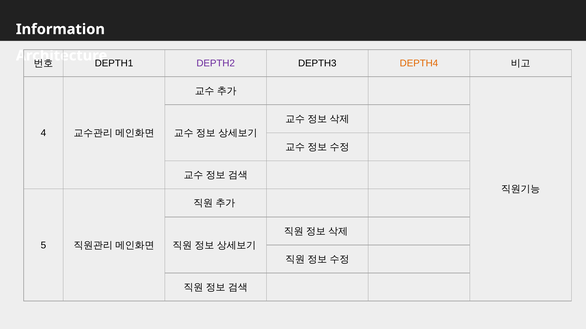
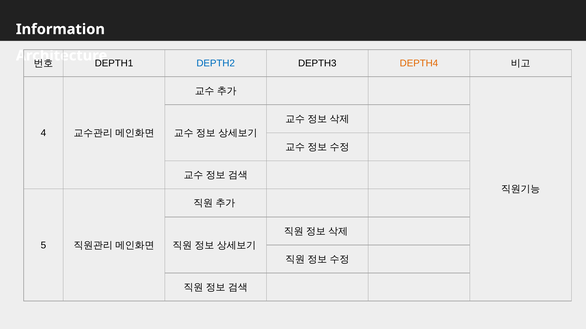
DEPTH2 colour: purple -> blue (216, 63)
